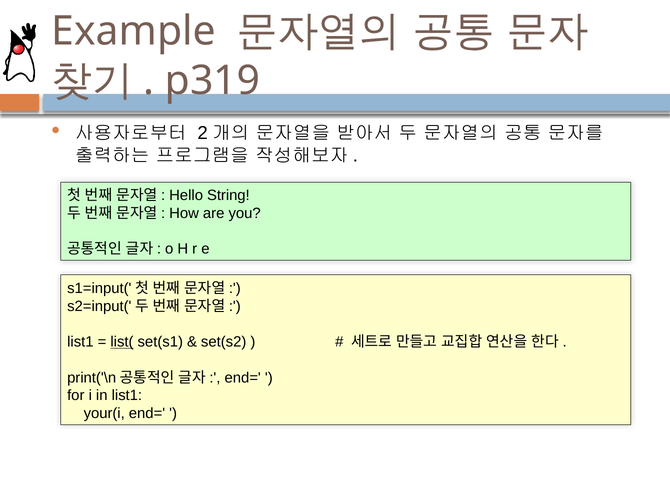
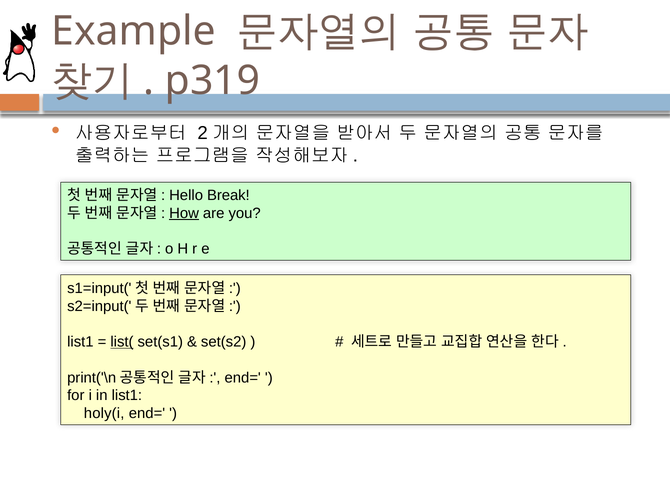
String: String -> Break (228, 195)
How underline: none -> present (184, 213)
your(i: your(i -> holy(i (104, 413)
